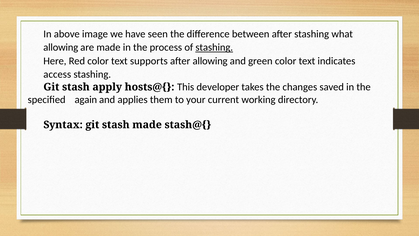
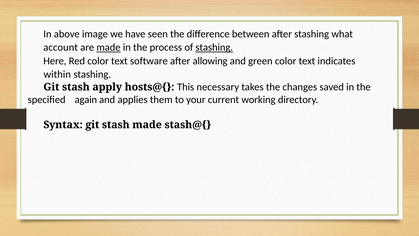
allowing: allowing -> account (61, 47)
made underline: none -> present (108, 47)
supports: supports -> software (149, 61)
access: access -> within (57, 74)
developer: developer -> necessary (218, 87)
